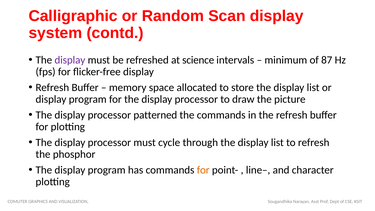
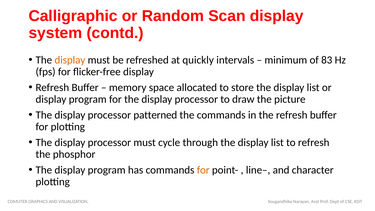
display colour: purple -> orange (70, 60)
science: science -> quickly (198, 60)
87: 87 -> 83 (327, 60)
